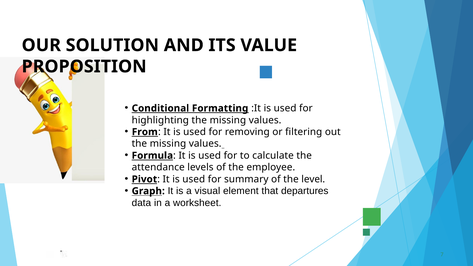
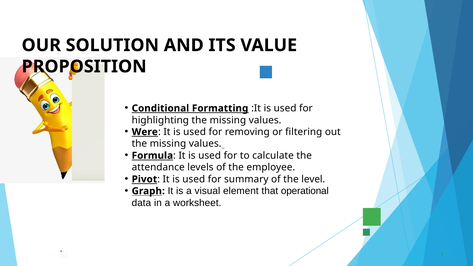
From: From -> Were (145, 132)
departures: departures -> operational (305, 191)
